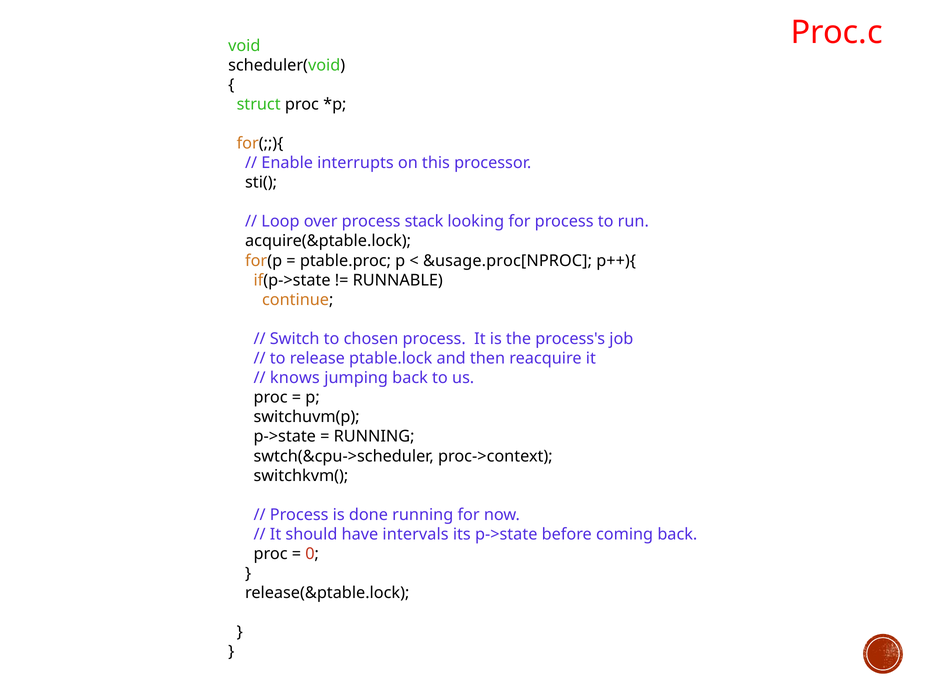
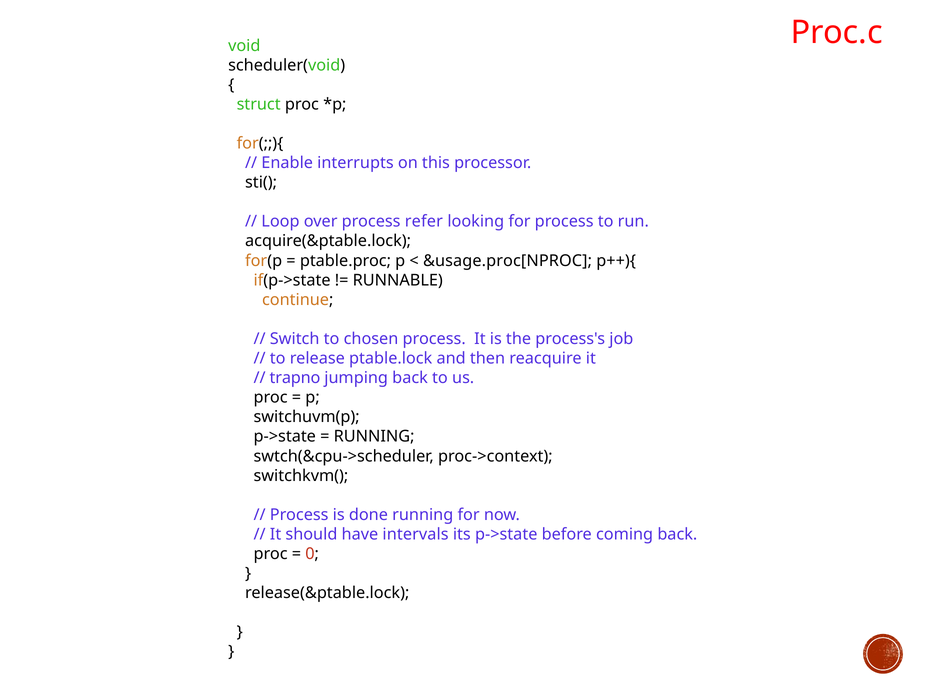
stack: stack -> refer (424, 221)
knows: knows -> trapno (295, 378)
